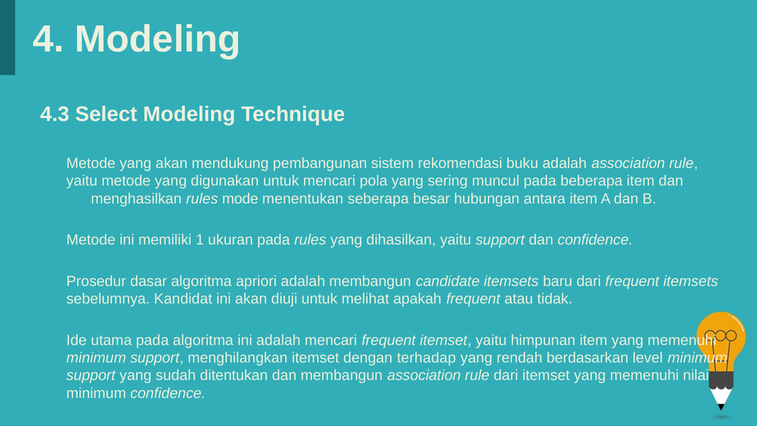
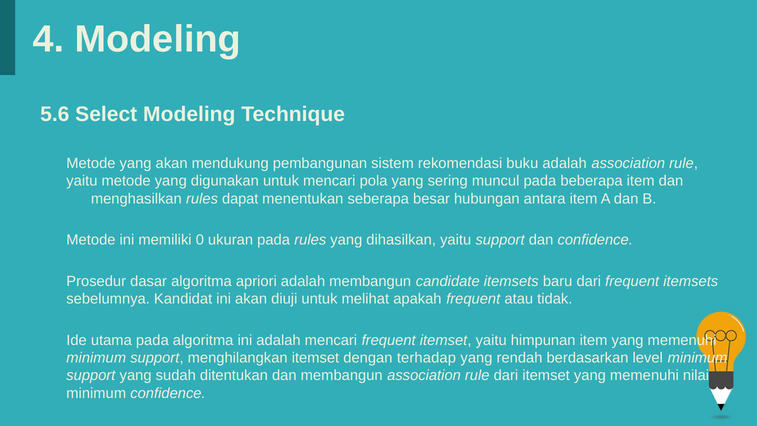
4.3: 4.3 -> 5.6 (55, 114)
mode: mode -> dapat (240, 199)
1: 1 -> 0 (200, 240)
